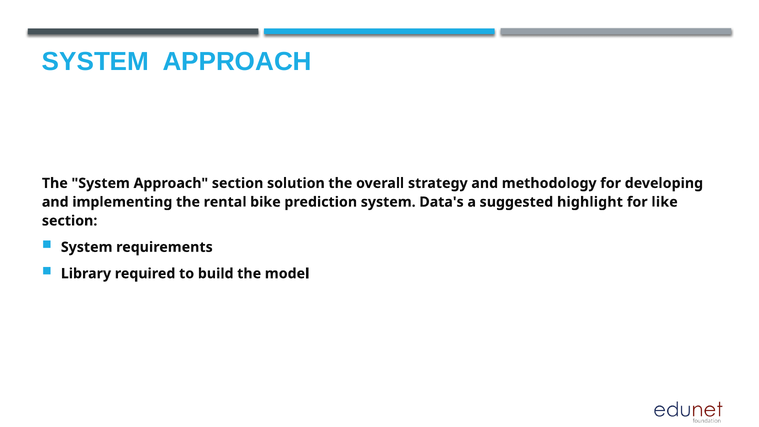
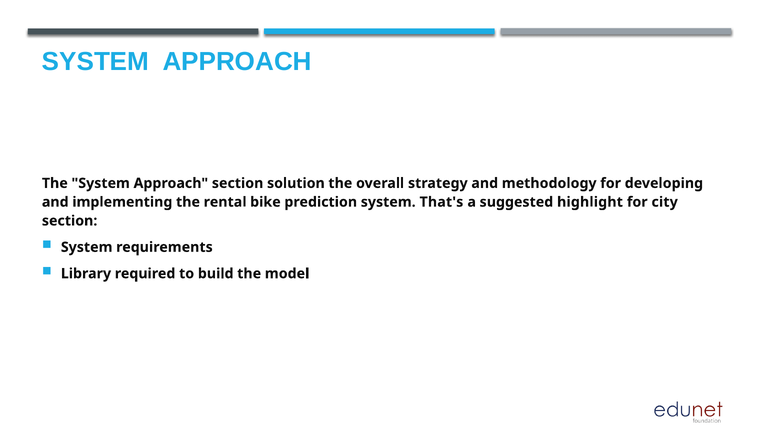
Data's: Data's -> That's (441, 202)
like: like -> city (665, 202)
